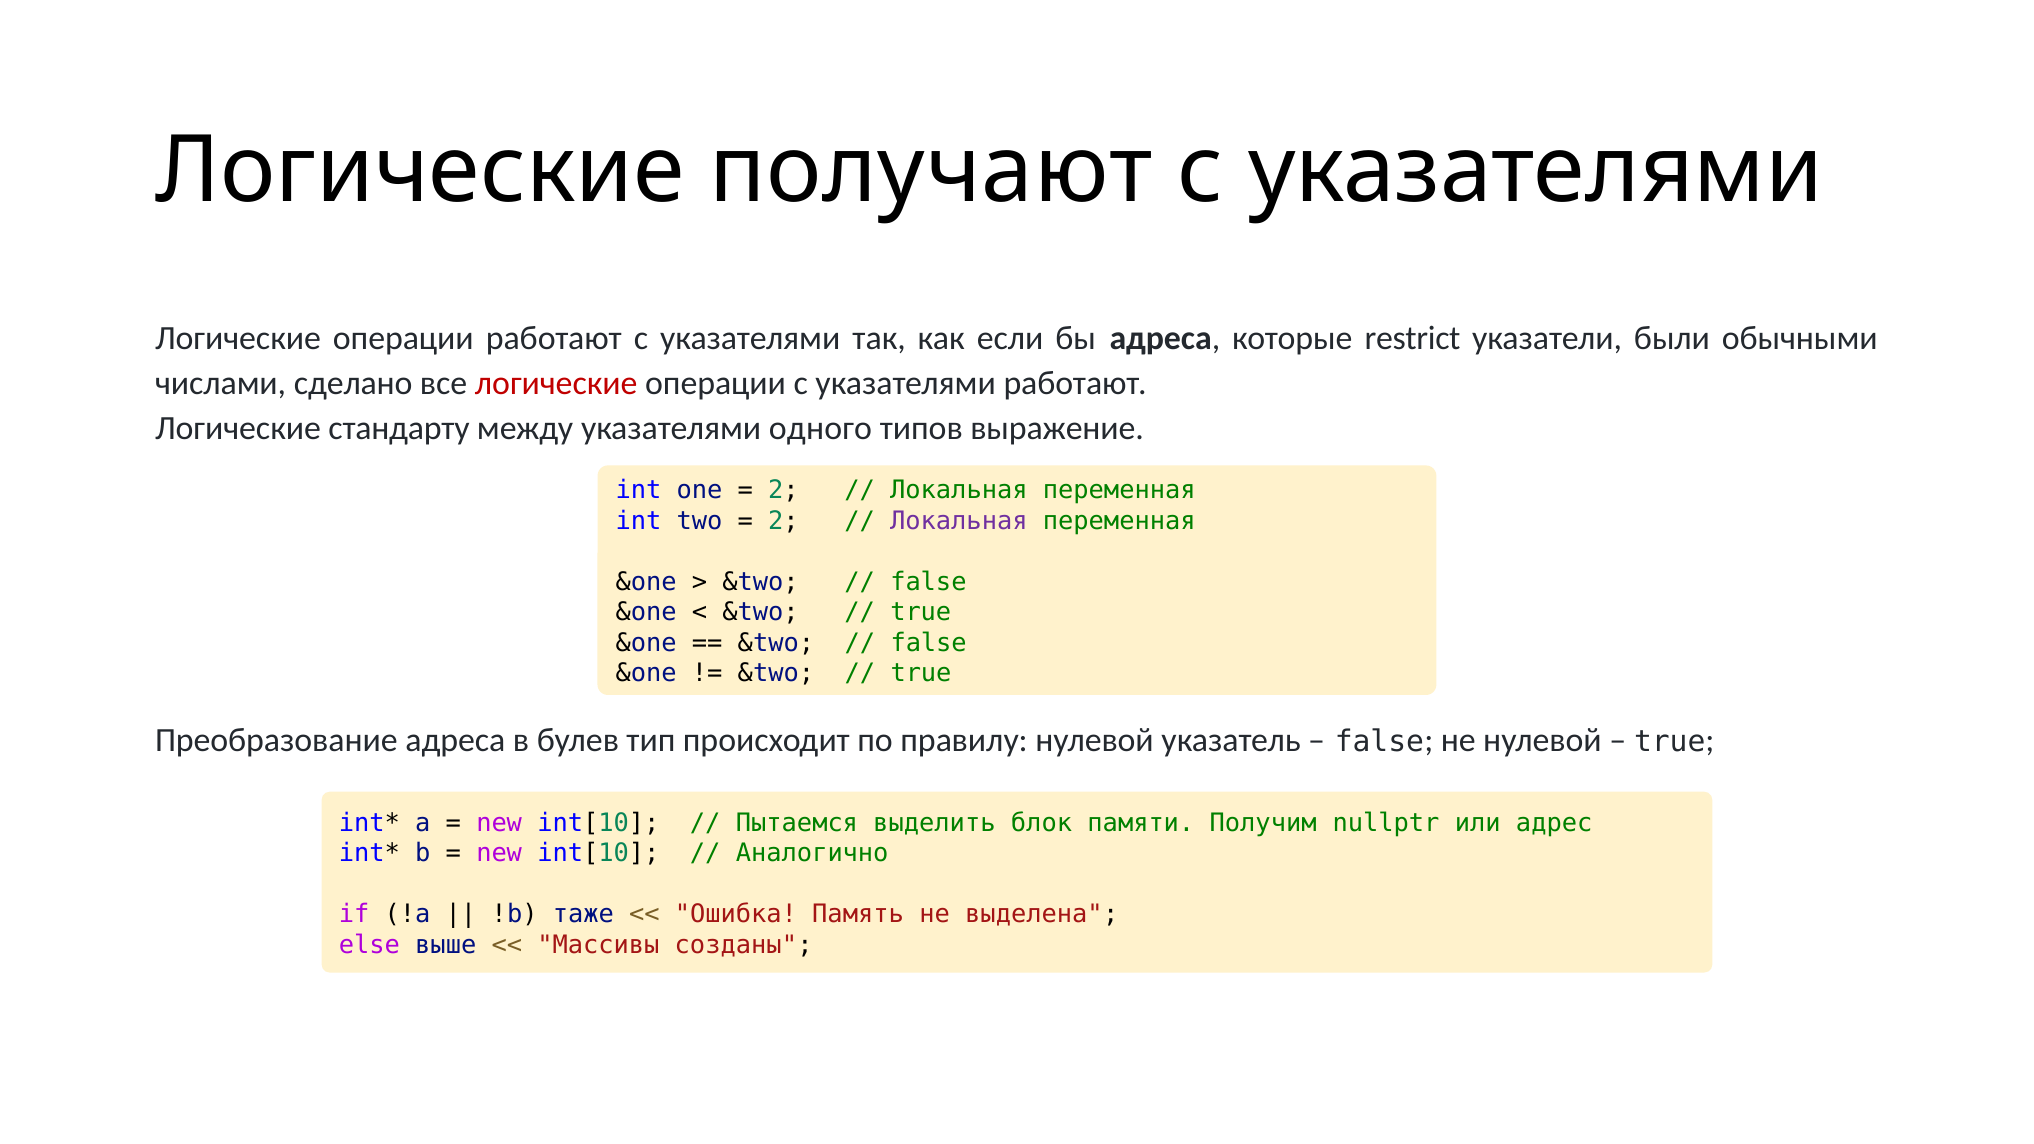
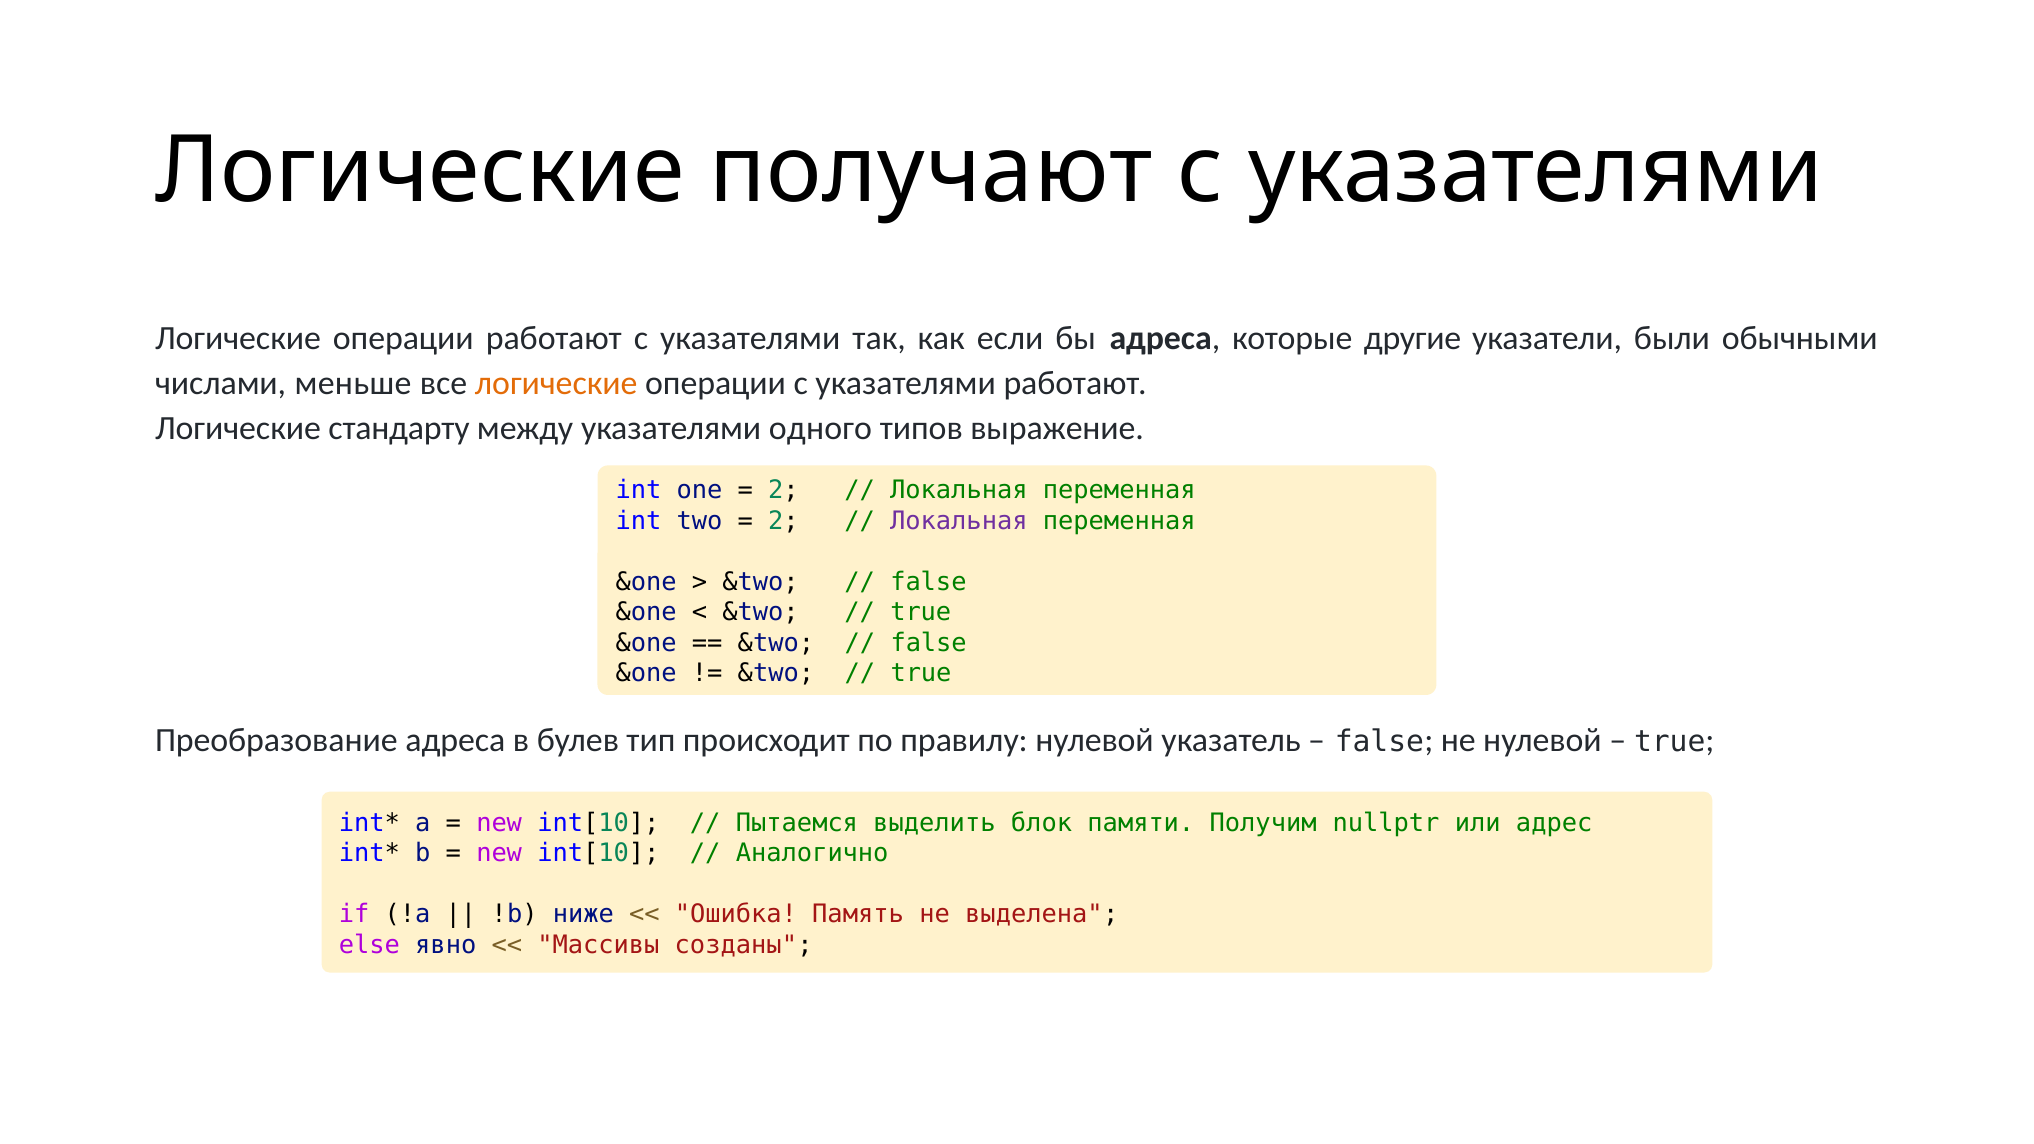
restrict: restrict -> другие (1413, 339)
сделано: сделано -> меньше (353, 383)
логические colour: red -> orange (556, 383)
таже: таже -> ниже (583, 914)
выше: выше -> явно (446, 945)
